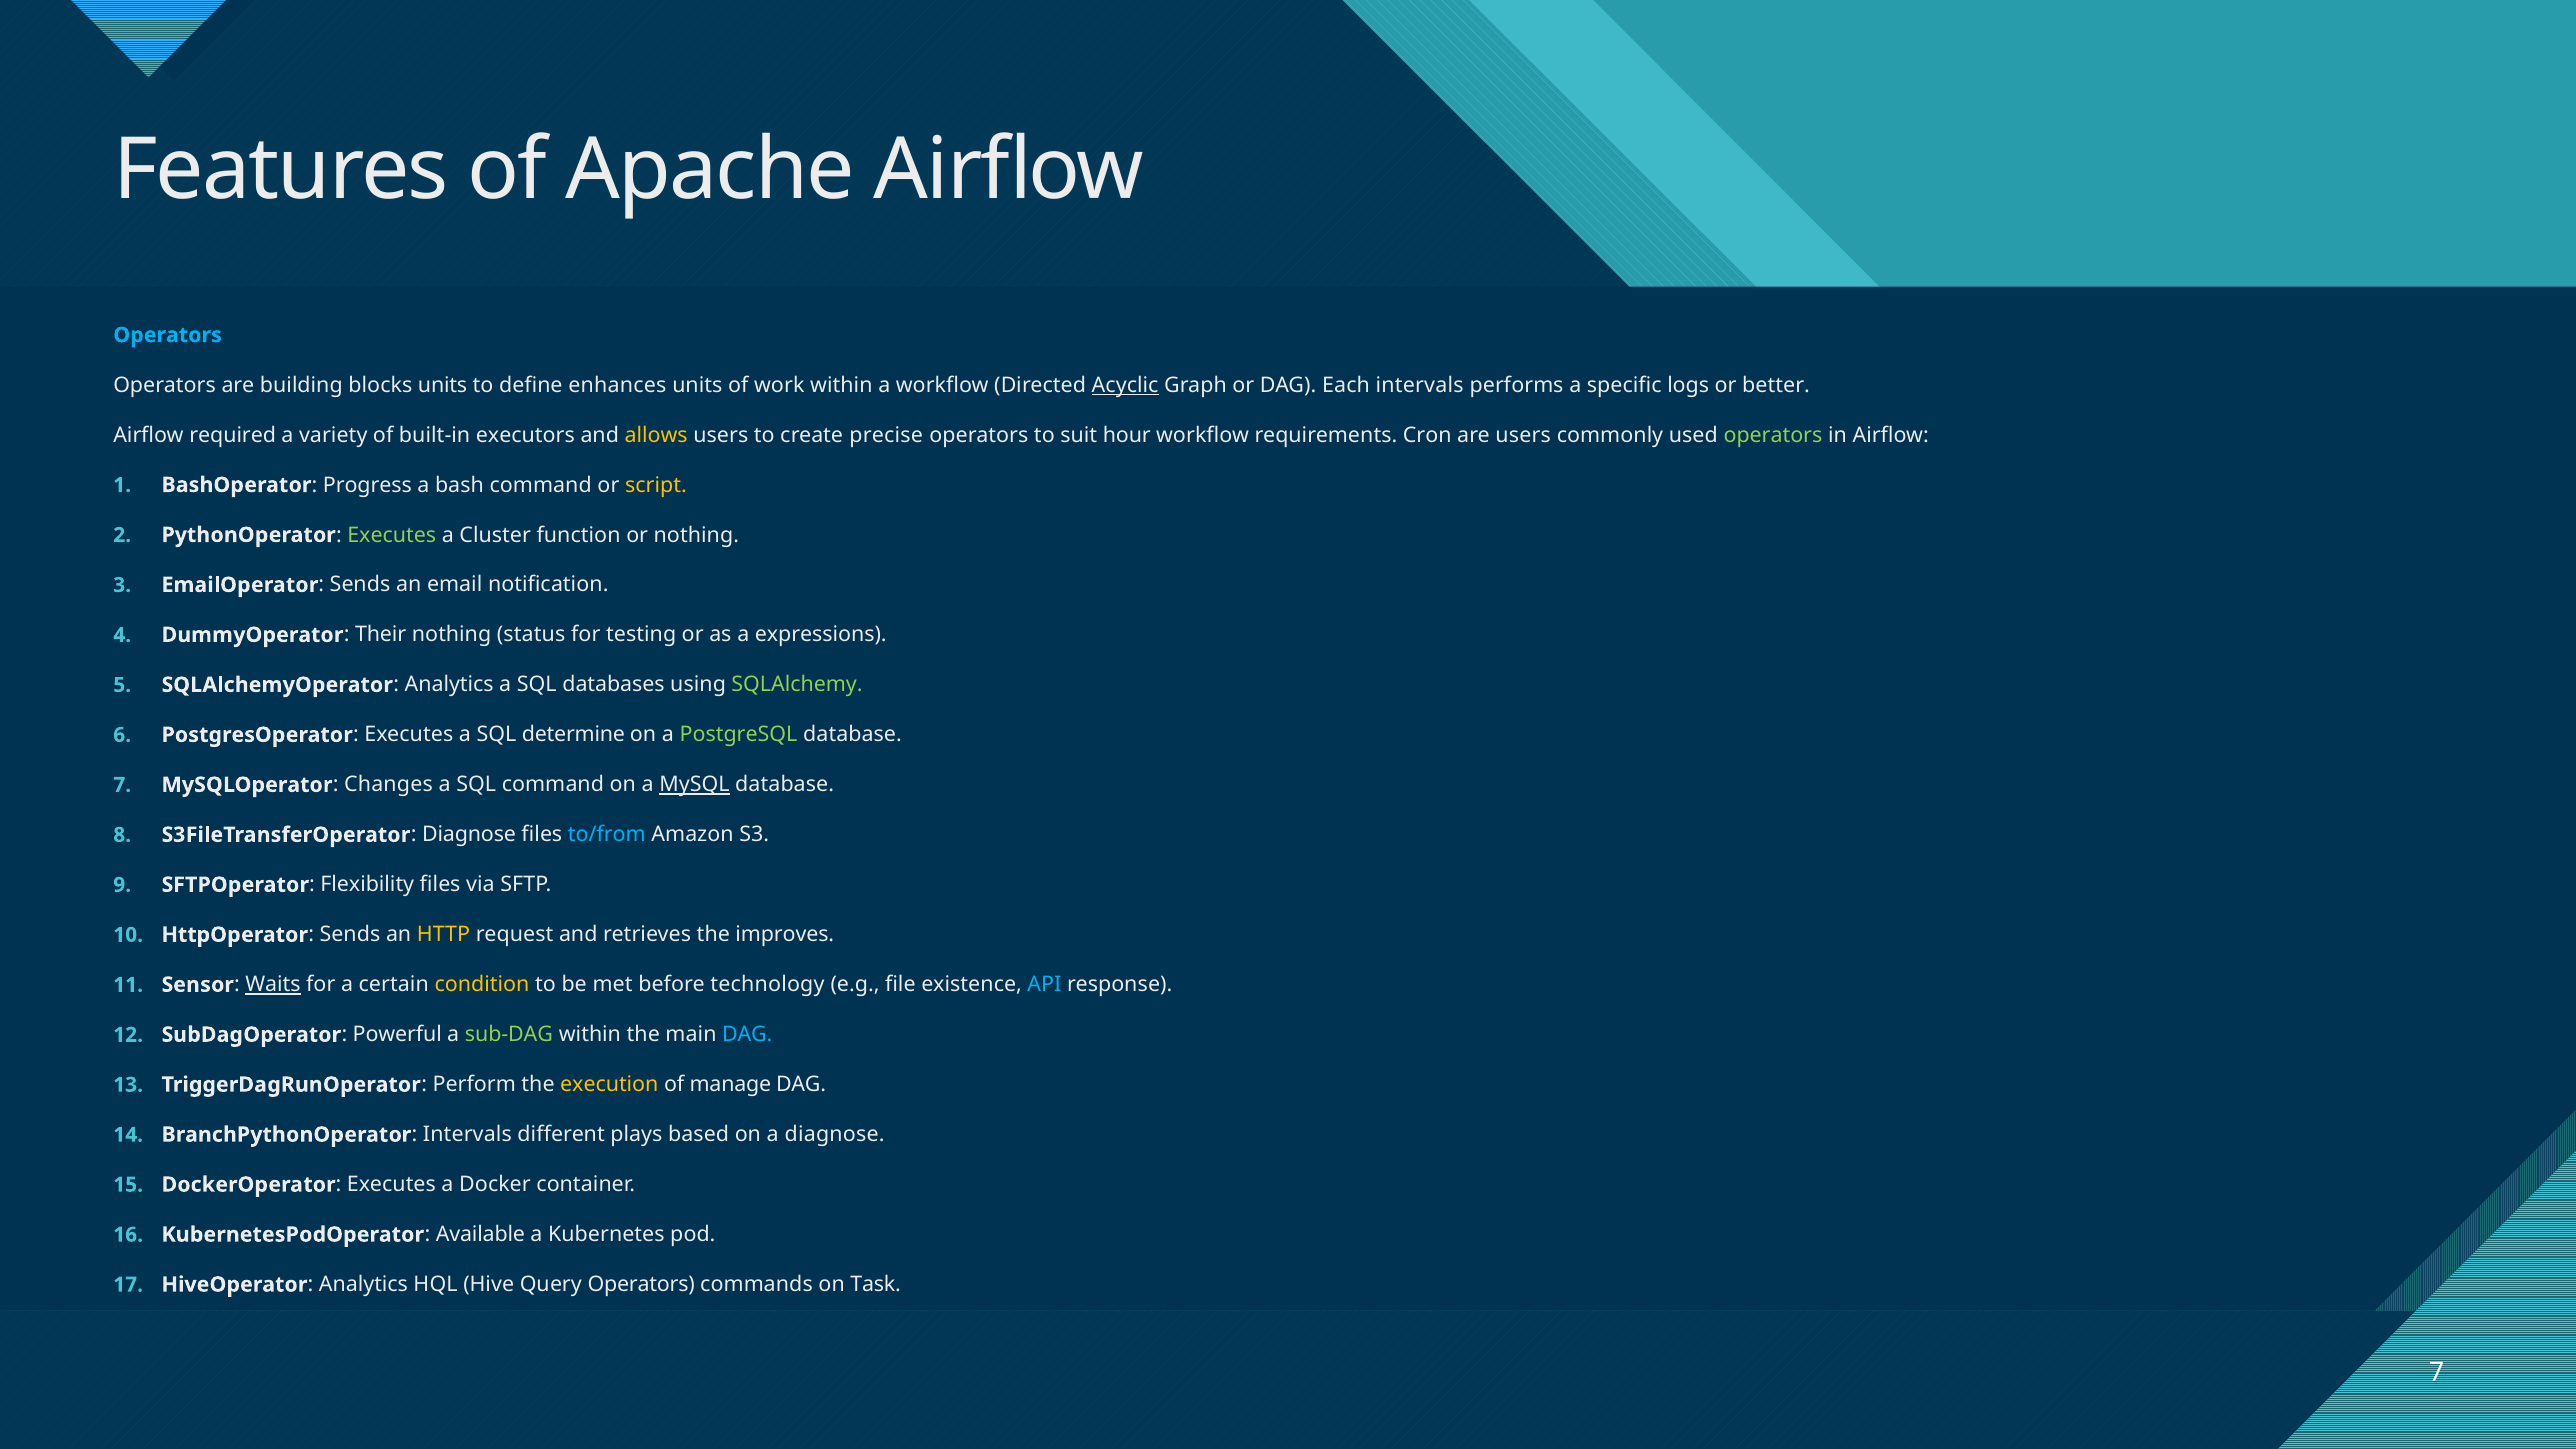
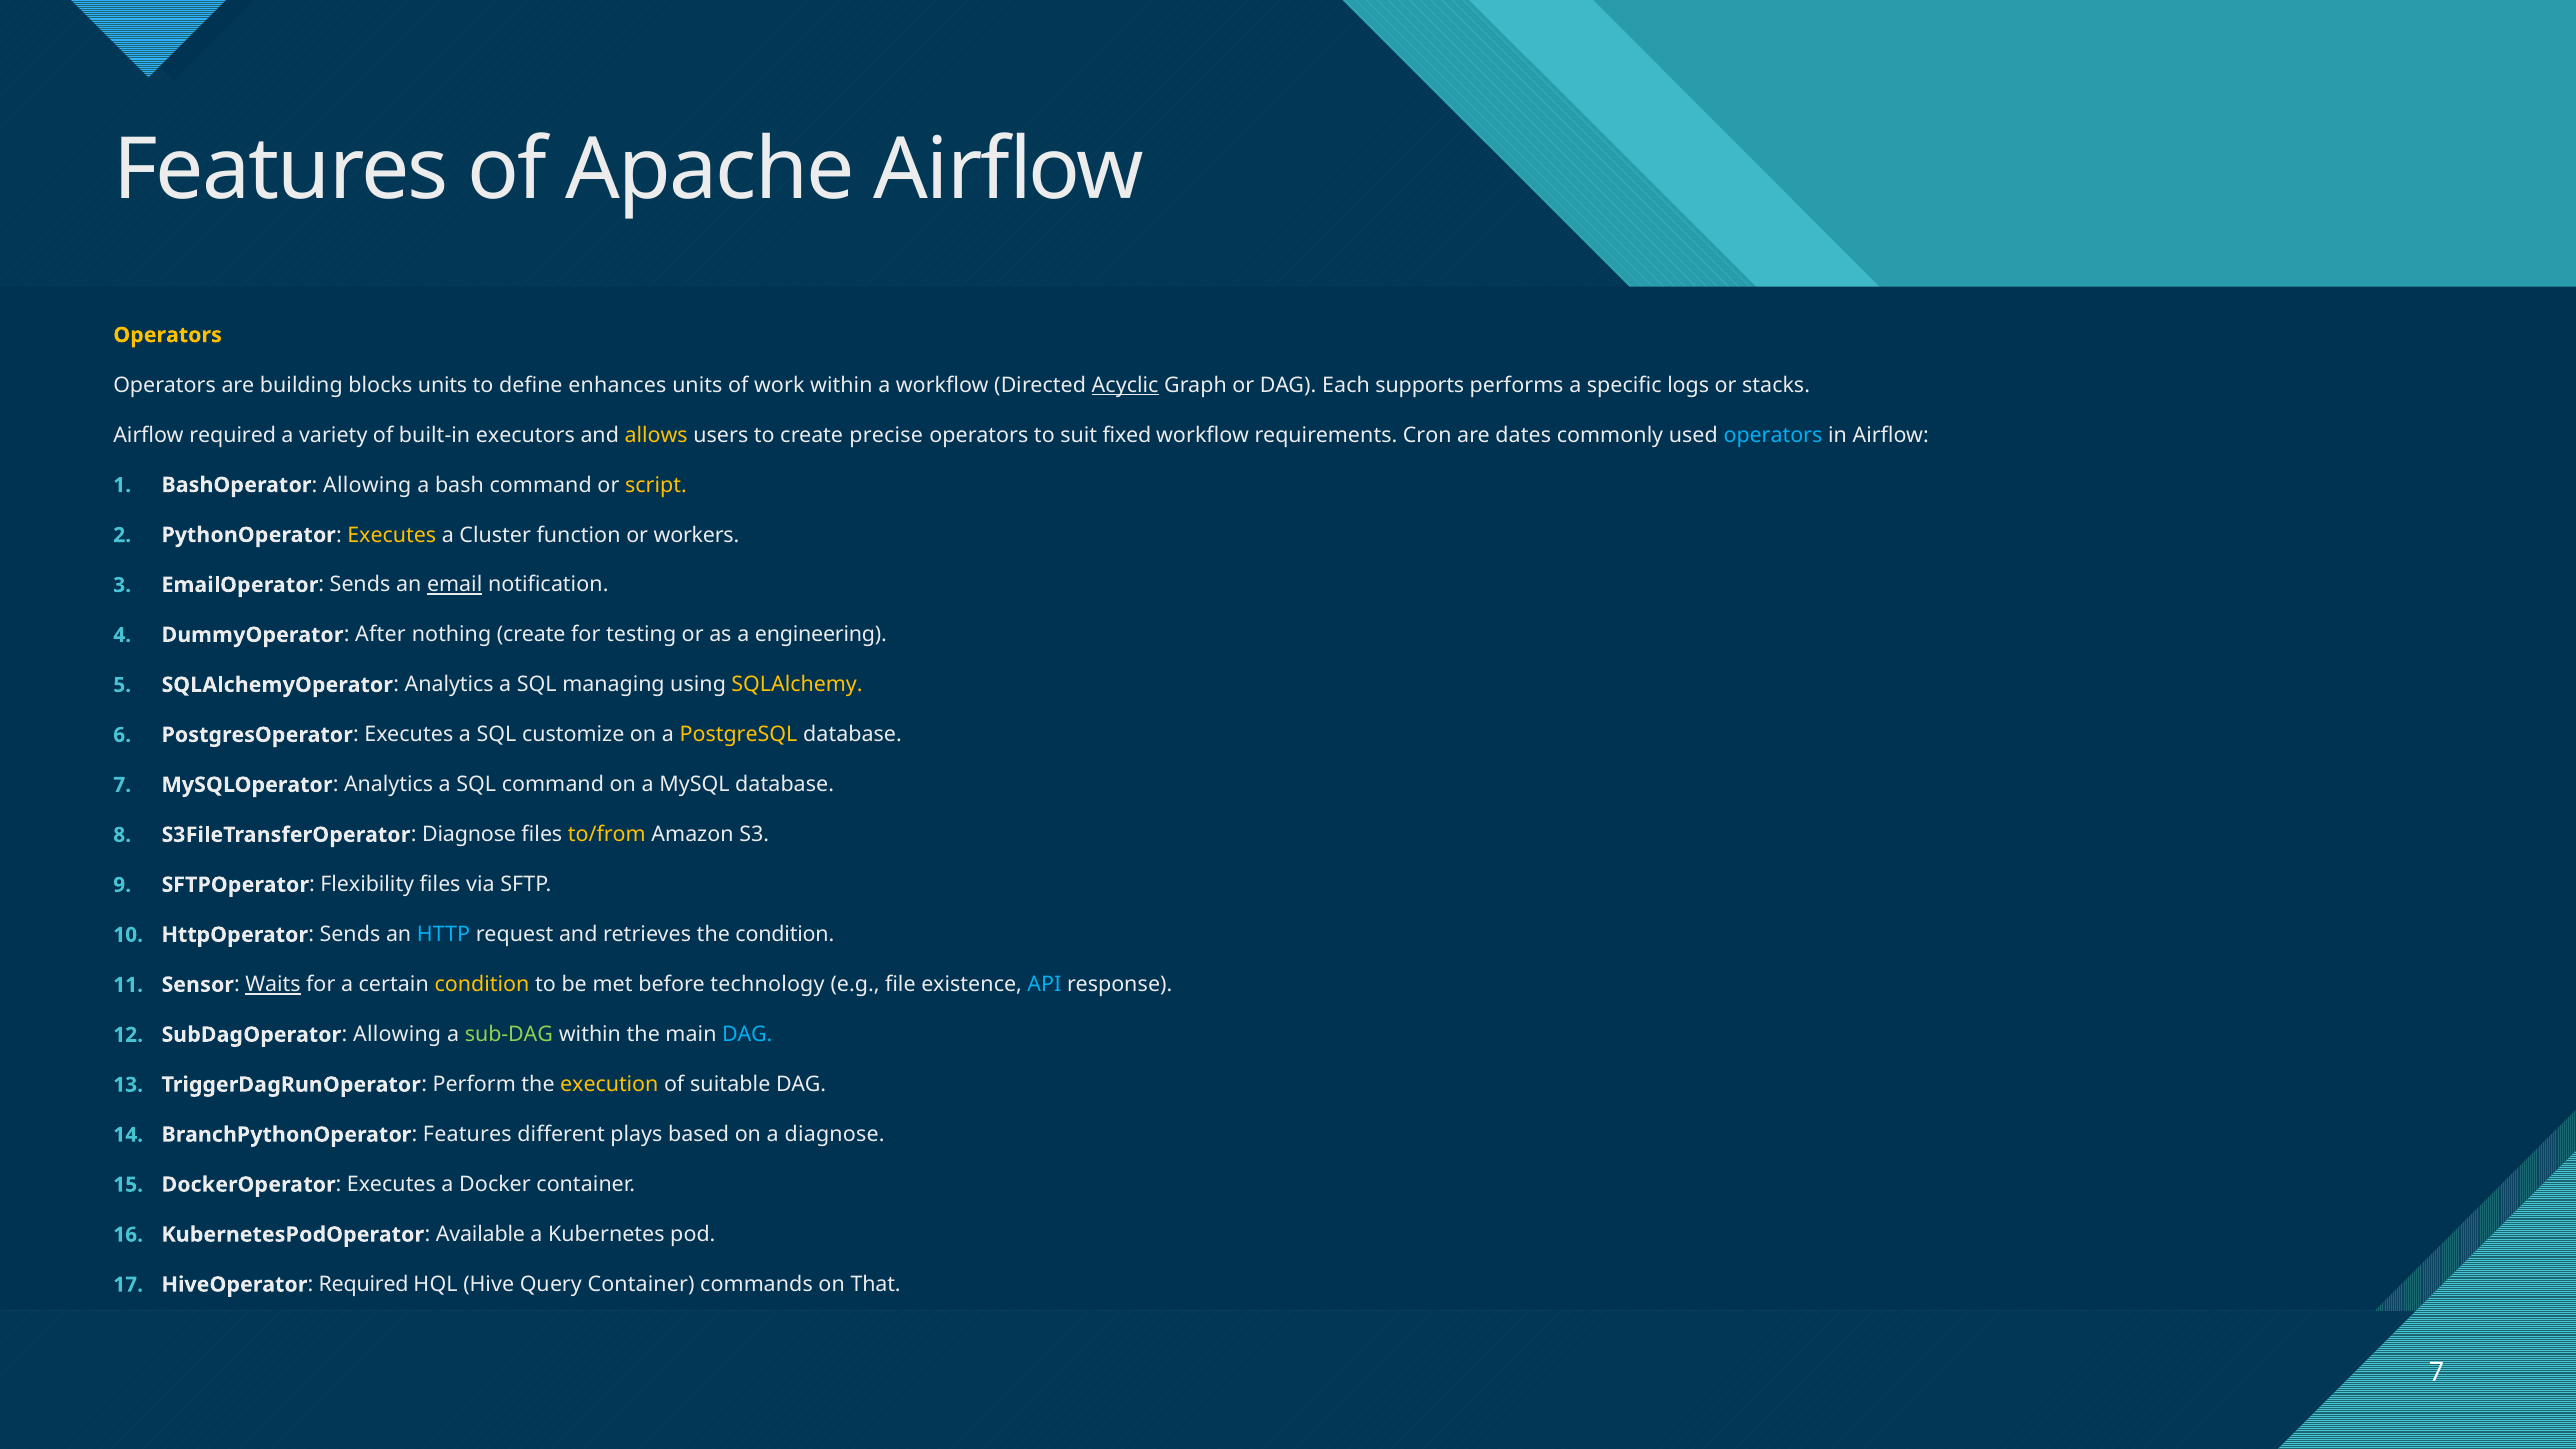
Operators colour: light blue -> yellow (168, 335)
Each intervals: intervals -> supports (1420, 385)
better: better -> stacks (1776, 385)
hour: hour -> fixed (1127, 435)
are users: users -> dates (1523, 435)
operators colour: light green -> light blue (1773, 435)
BashOperator Progress: Progress -> Allowing (367, 485)
Executes colour: light green -> yellow (392, 535)
or nothing: nothing -> workers (696, 535)
email underline: none -> present (455, 585)
Their: Their -> After (380, 635)
nothing status: status -> create (531, 635)
expressions: expressions -> engineering (821, 635)
databases: databases -> managing (614, 685)
SQLAlchemy colour: light green -> yellow (797, 685)
determine: determine -> customize (573, 735)
PostgreSQL colour: light green -> yellow (739, 735)
MySQLOperator Changes: Changes -> Analytics (389, 785)
MySQL underline: present -> none (695, 785)
to/from colour: light blue -> yellow (607, 835)
HTTP colour: yellow -> light blue (443, 935)
the improves: improves -> condition (785, 935)
SubDagOperator Powerful: Powerful -> Allowing (397, 1035)
manage: manage -> suitable (730, 1085)
BranchPythonOperator Intervals: Intervals -> Features (467, 1135)
HiveOperator Analytics: Analytics -> Required (364, 1285)
Query Operators: Operators -> Container (641, 1285)
Task: Task -> That (876, 1285)
